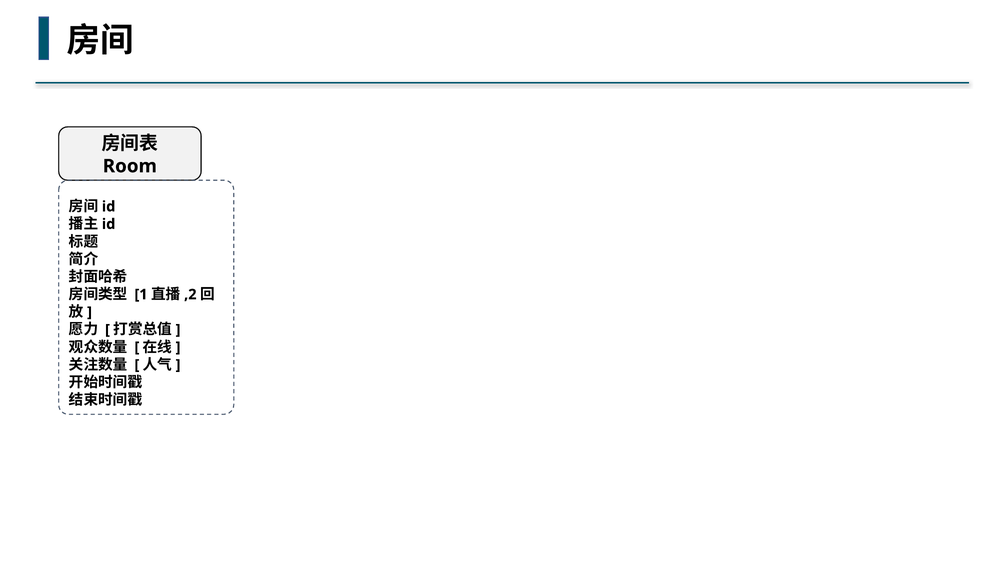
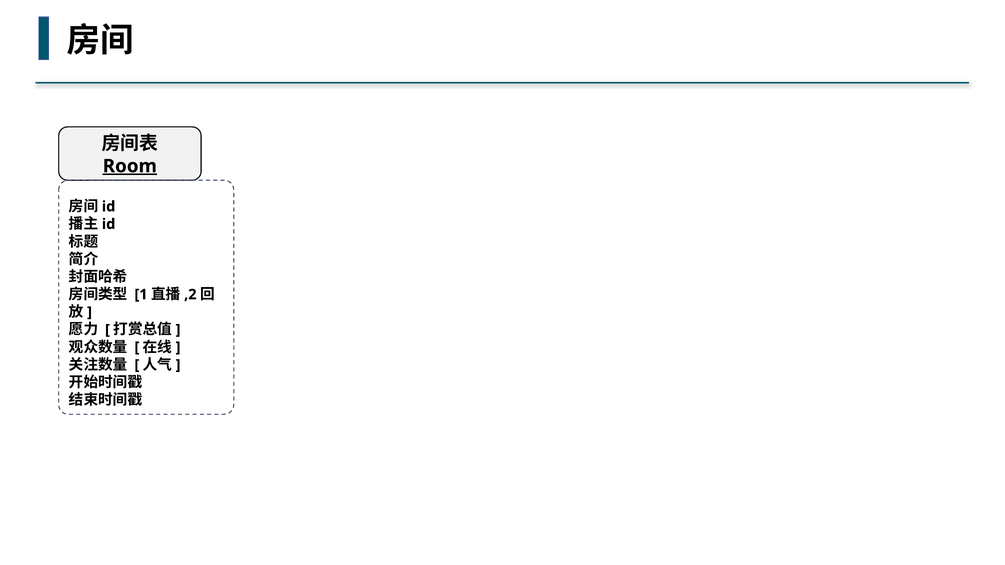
Room underline: none -> present (130, 166)
